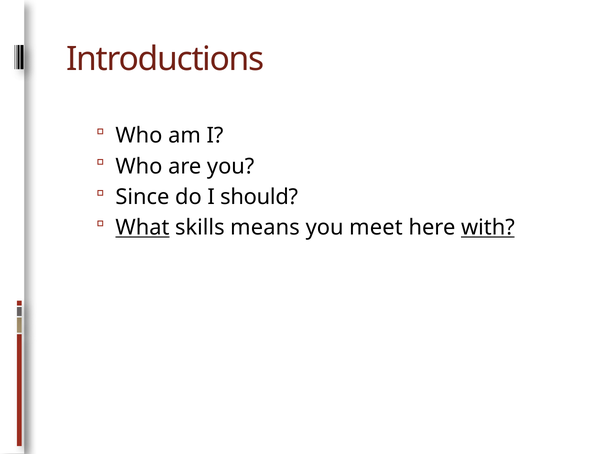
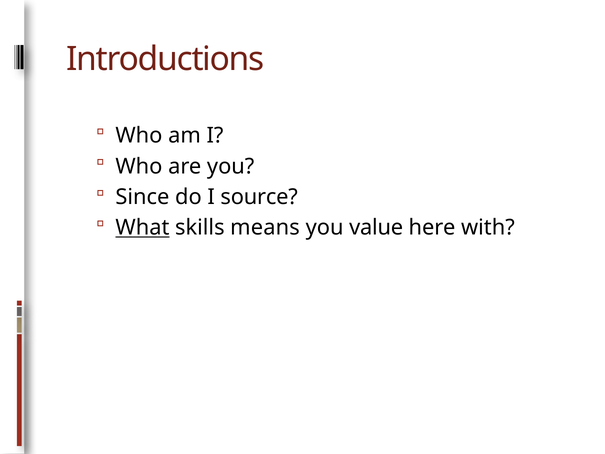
should: should -> source (259, 197)
meet: meet -> value (376, 228)
with underline: present -> none (488, 228)
